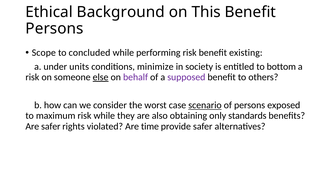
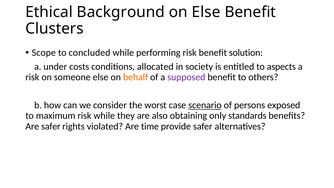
on This: This -> Else (206, 12)
Persons: Persons -> Clusters (55, 29)
existing: existing -> solution (246, 53)
units: units -> costs (79, 67)
minimize: minimize -> allocated (155, 67)
bottom: bottom -> aspects (281, 67)
else underline: present -> none (101, 77)
behalf colour: purple -> orange (136, 77)
